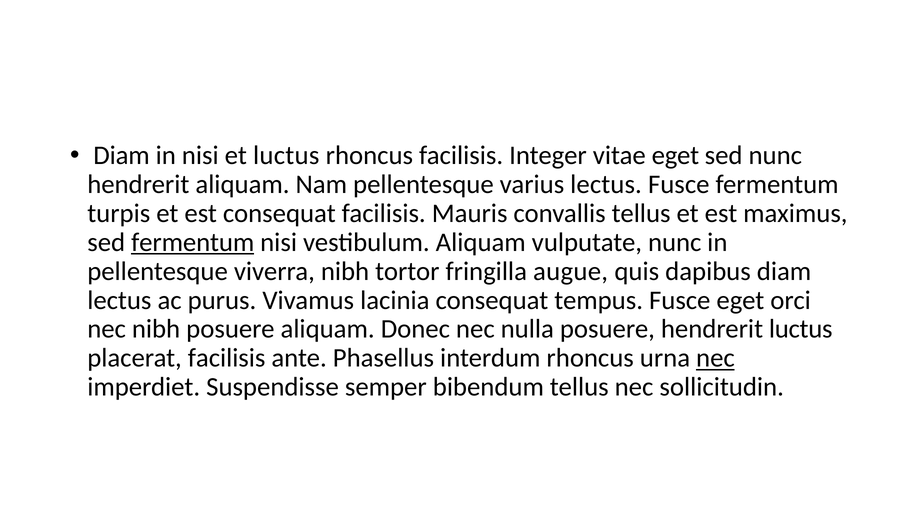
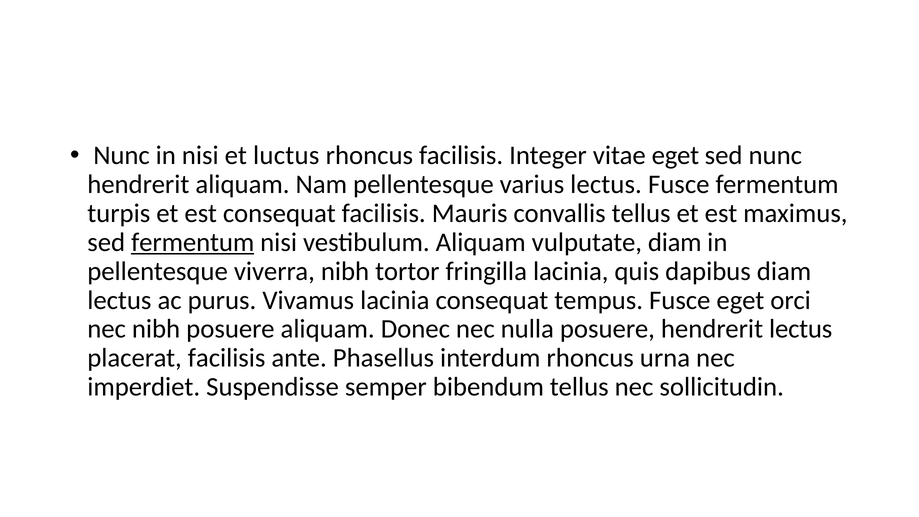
Diam: Diam -> Nunc (121, 155)
vulputate nunc: nunc -> diam (675, 242)
fringilla augue: augue -> lacinia (571, 271)
hendrerit luctus: luctus -> lectus (801, 329)
nec underline: present -> none (715, 358)
